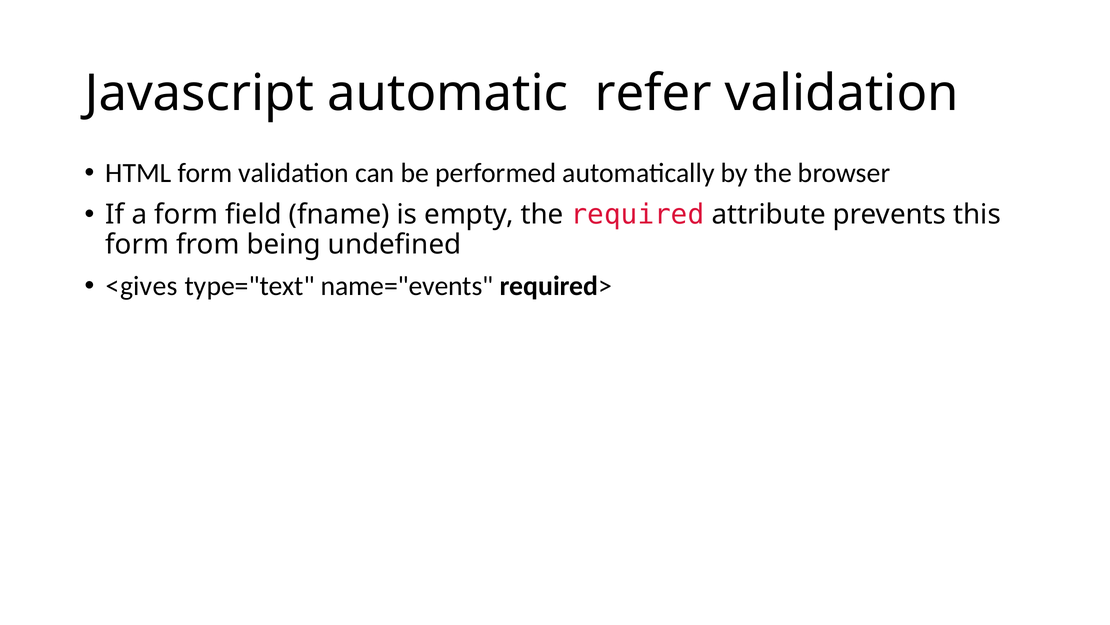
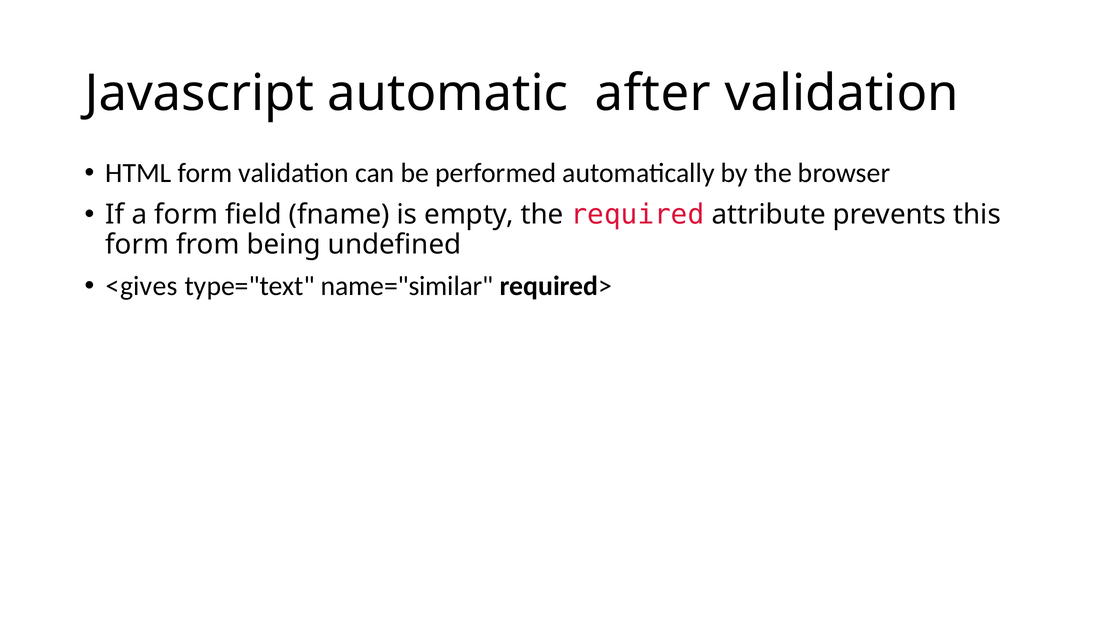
refer: refer -> after (653, 93)
name="events: name="events -> name="similar (407, 286)
